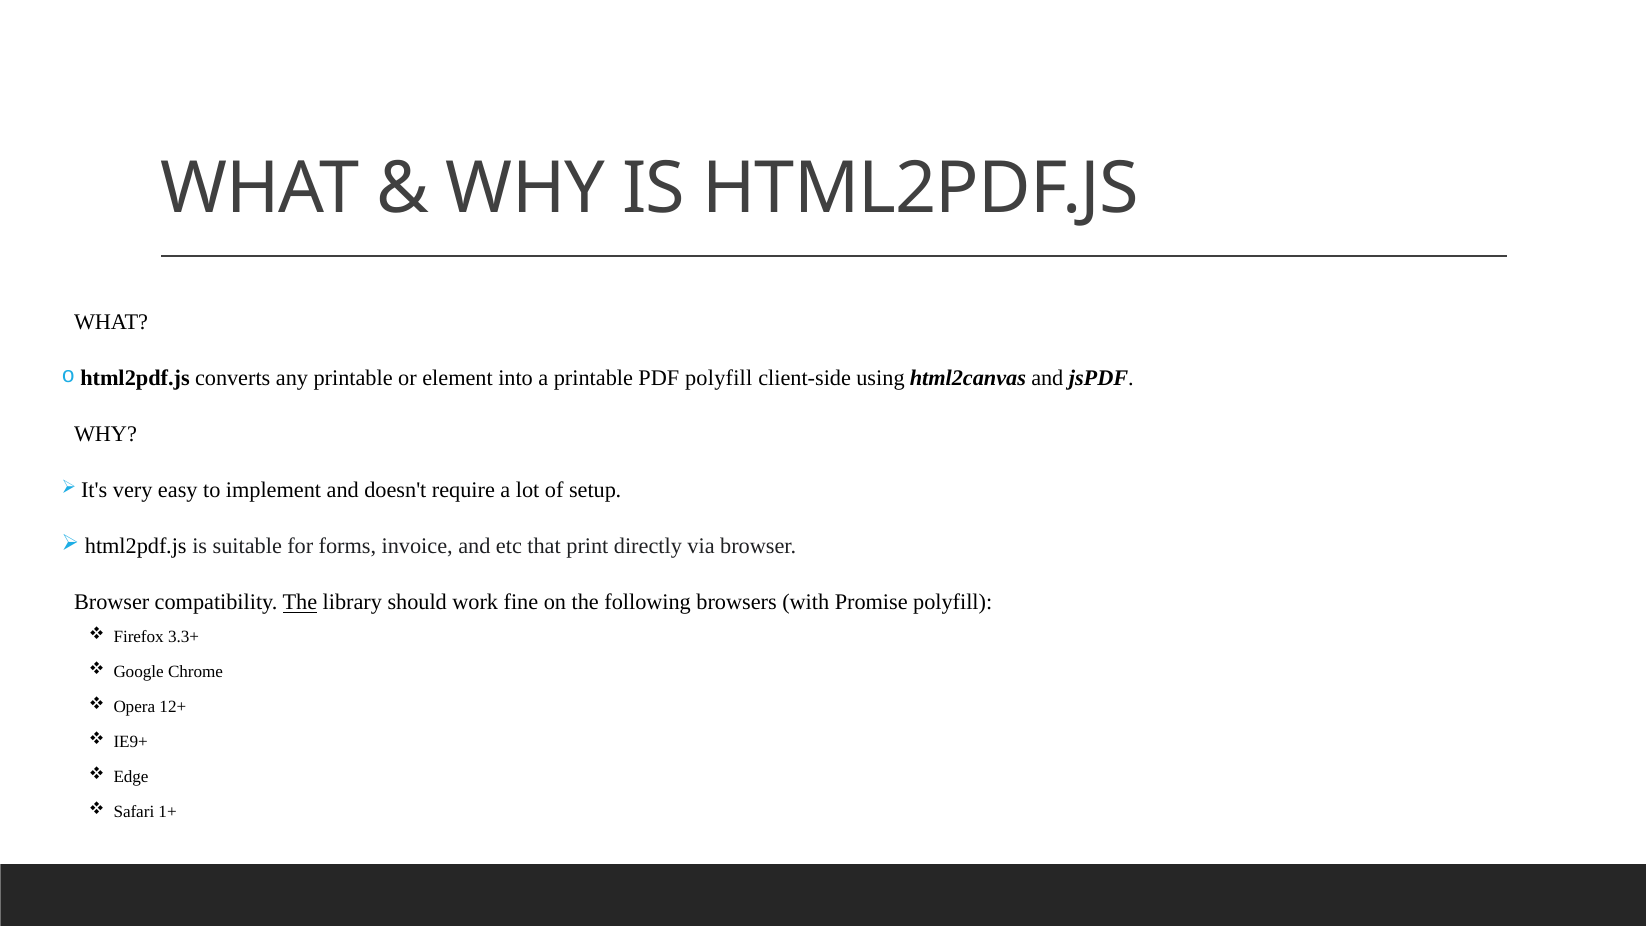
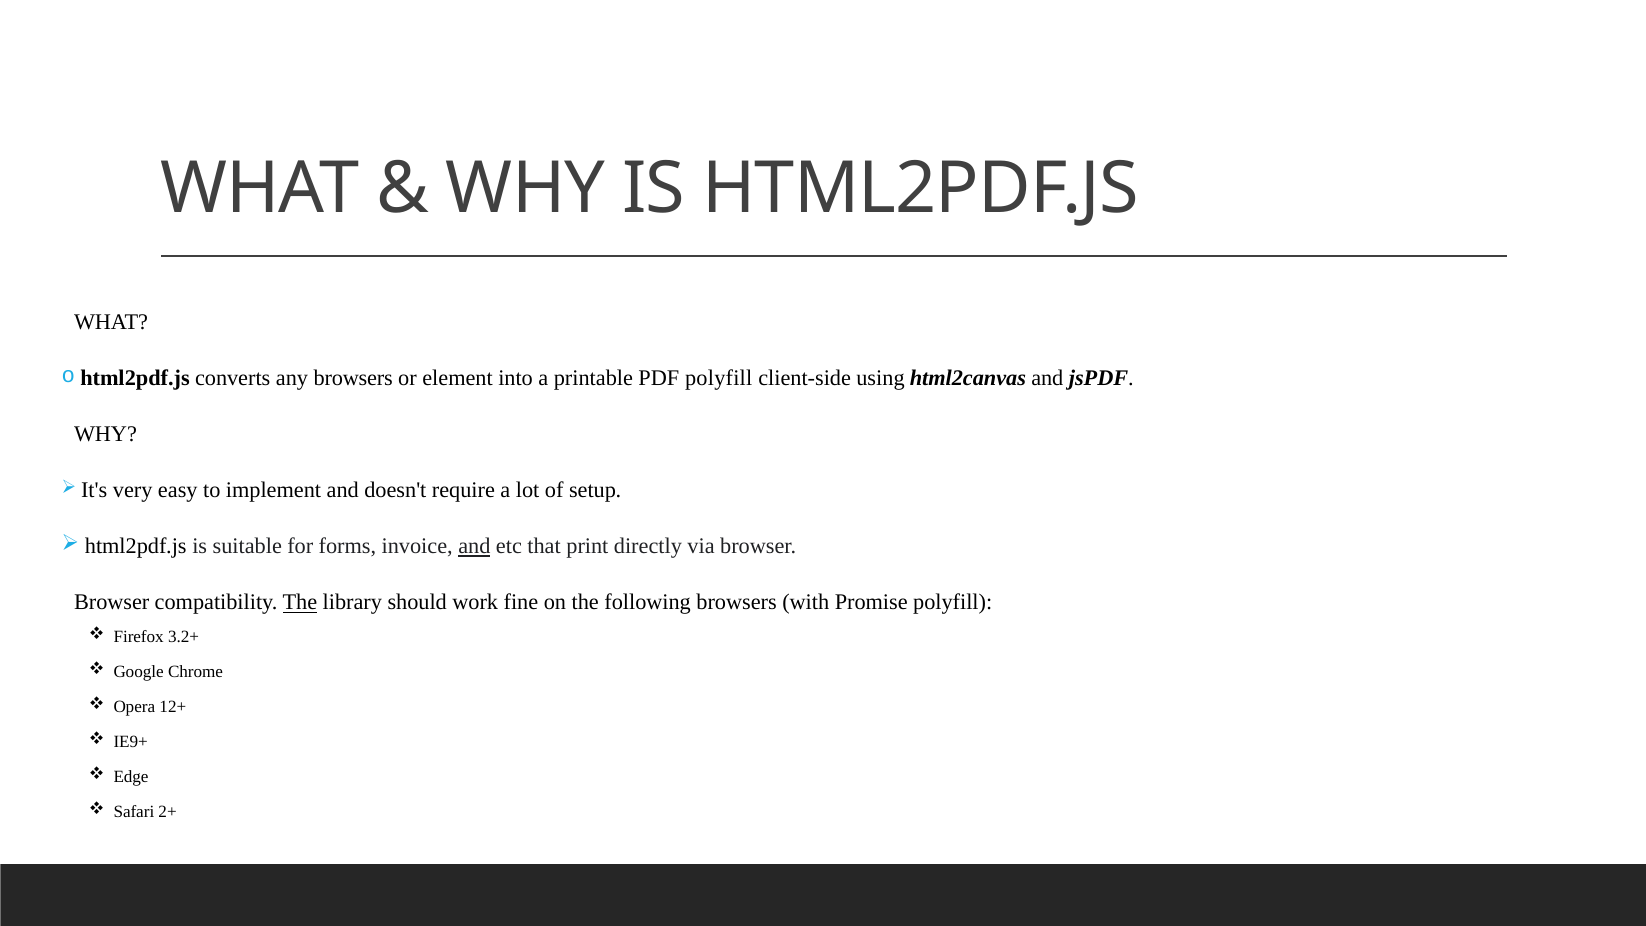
any printable: printable -> browsers (353, 378)
and underline: none -> present (474, 546)
3.3+: 3.3+ -> 3.2+ (184, 637)
1+: 1+ -> 2+ (168, 812)
